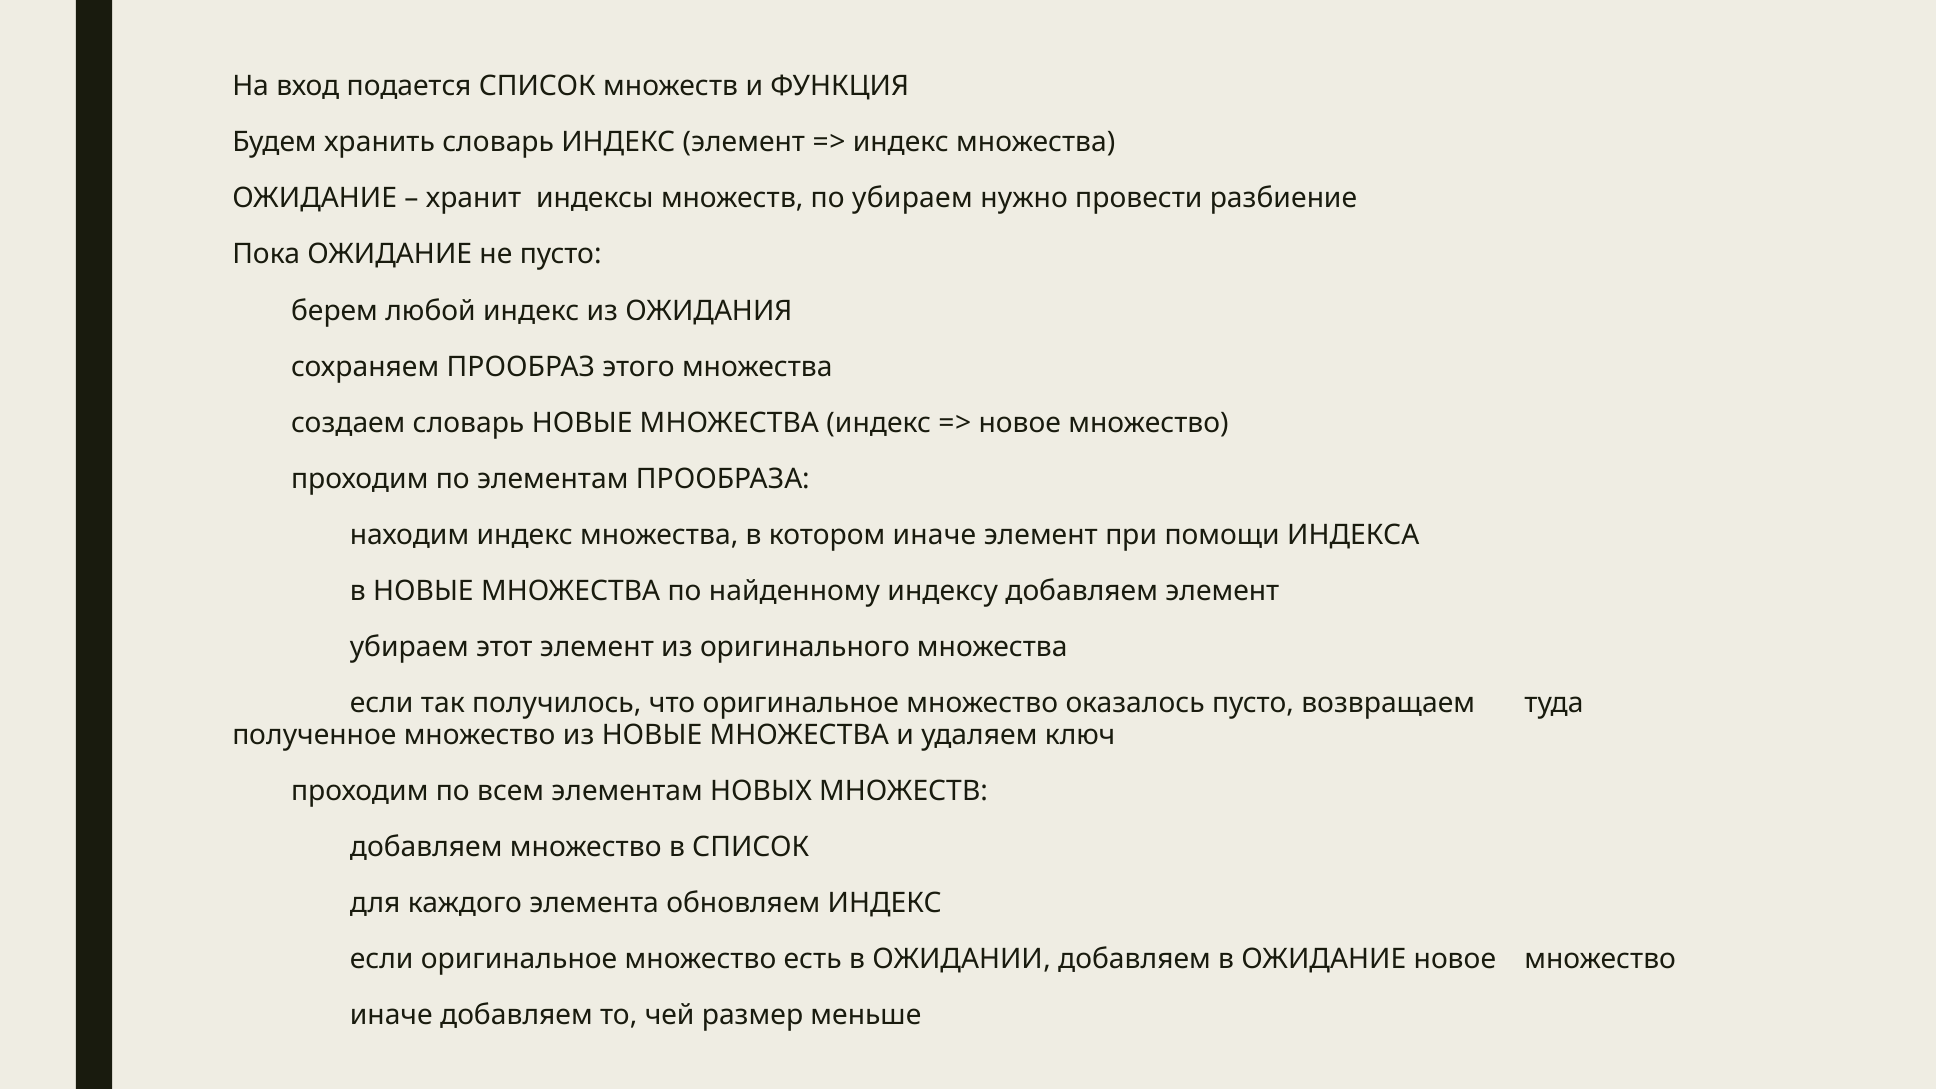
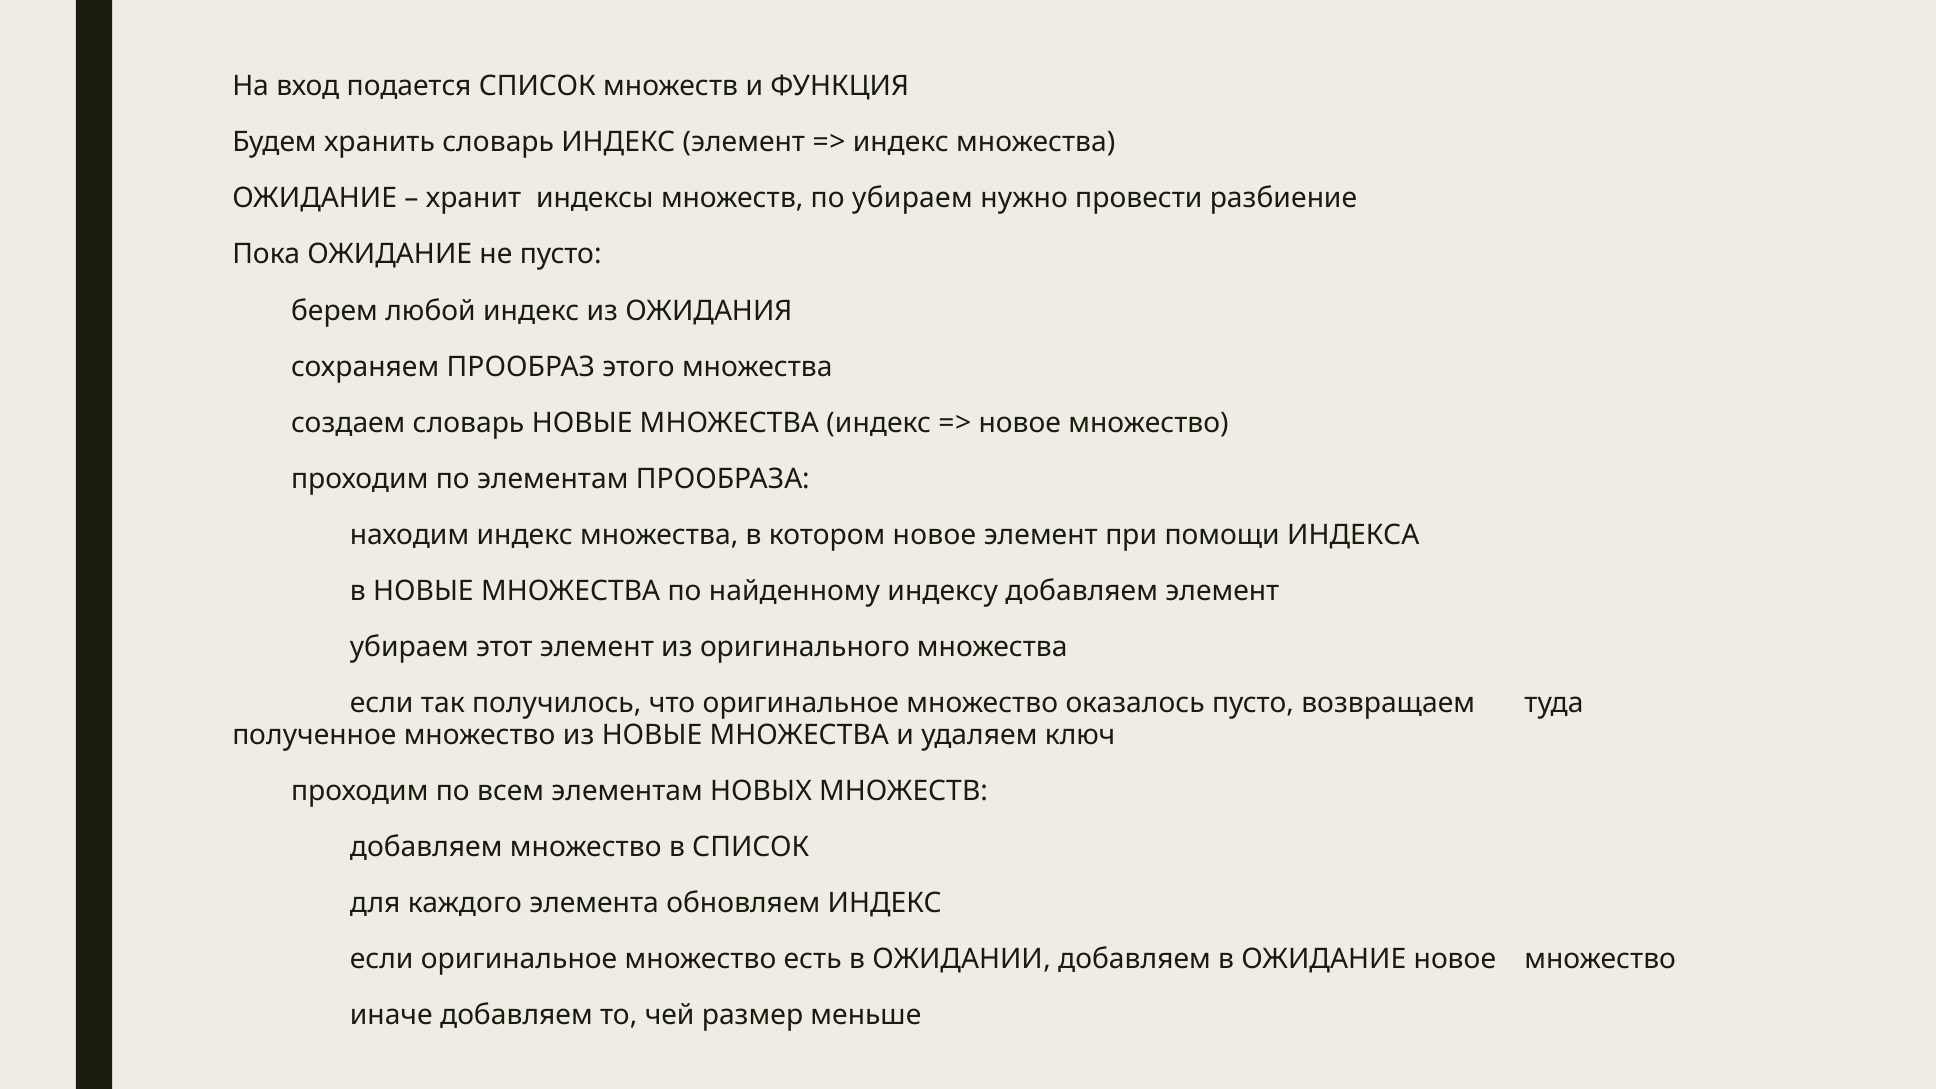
котором иначе: иначе -> новое (934, 535)
